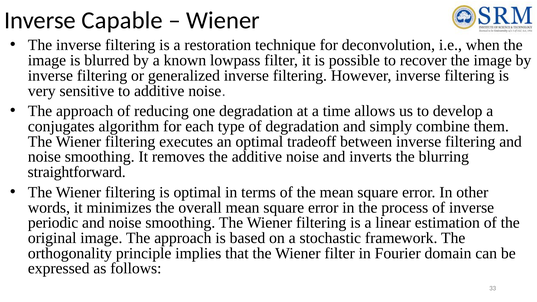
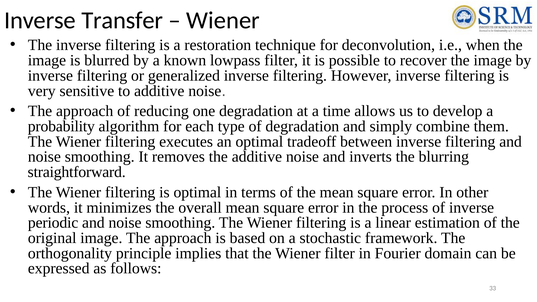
Capable: Capable -> Transfer (122, 20)
conjugates: conjugates -> probability (61, 126)
